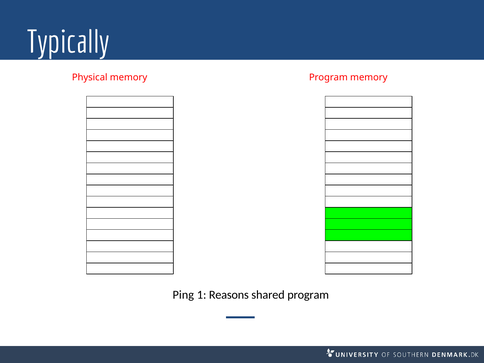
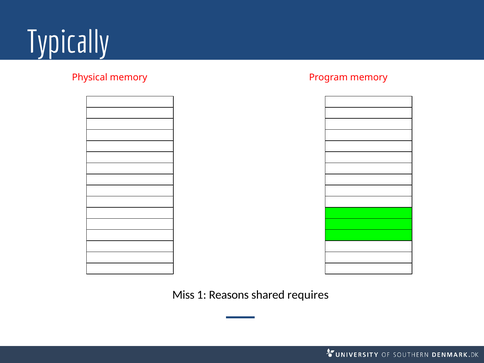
Ping: Ping -> Miss (183, 295)
shared program: program -> requires (308, 295)
